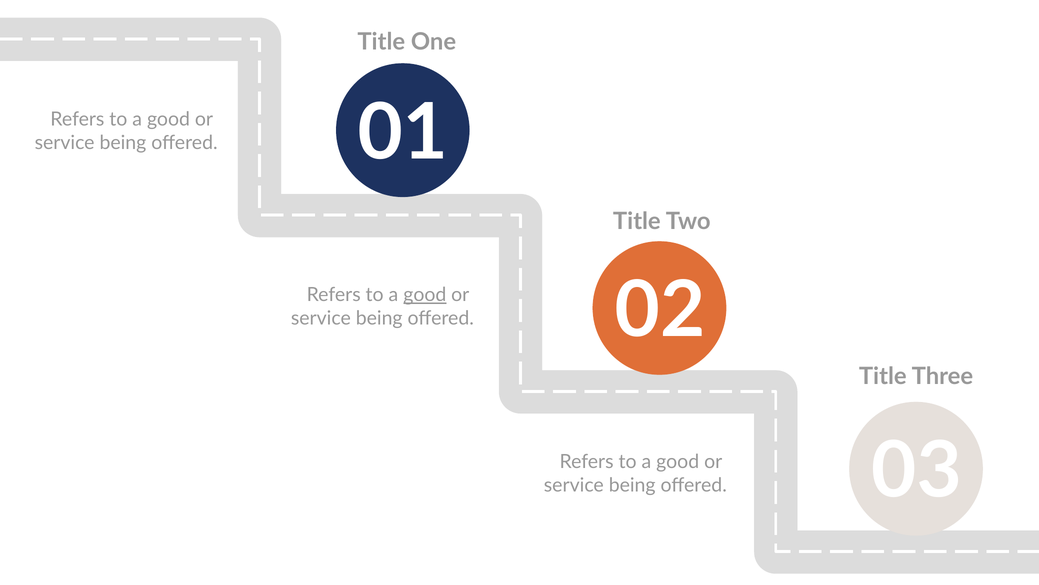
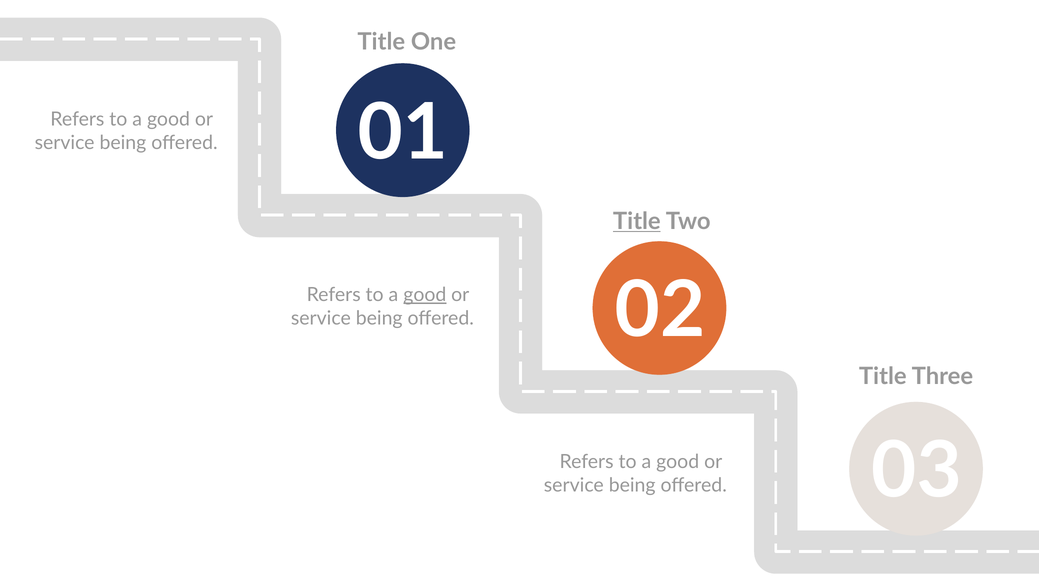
Title underline: none -> present (637, 221)
